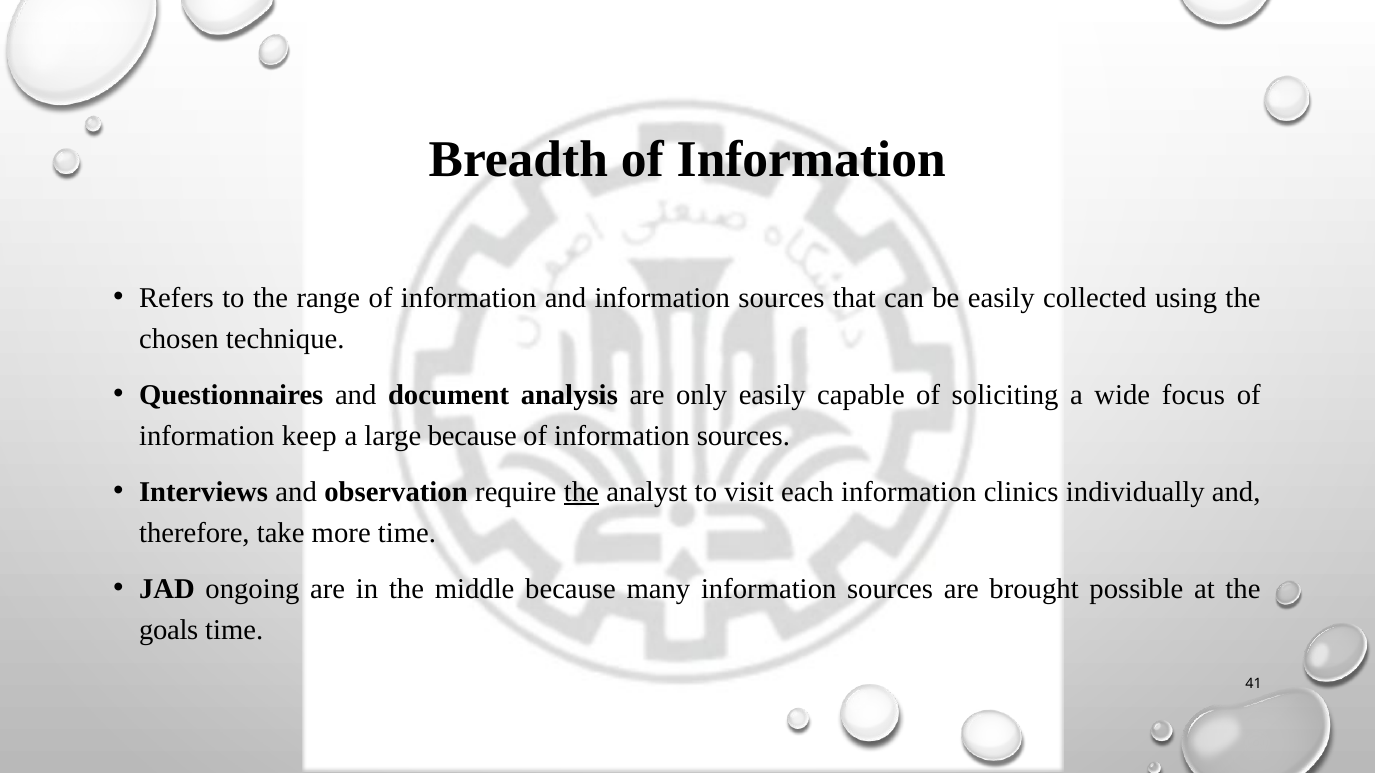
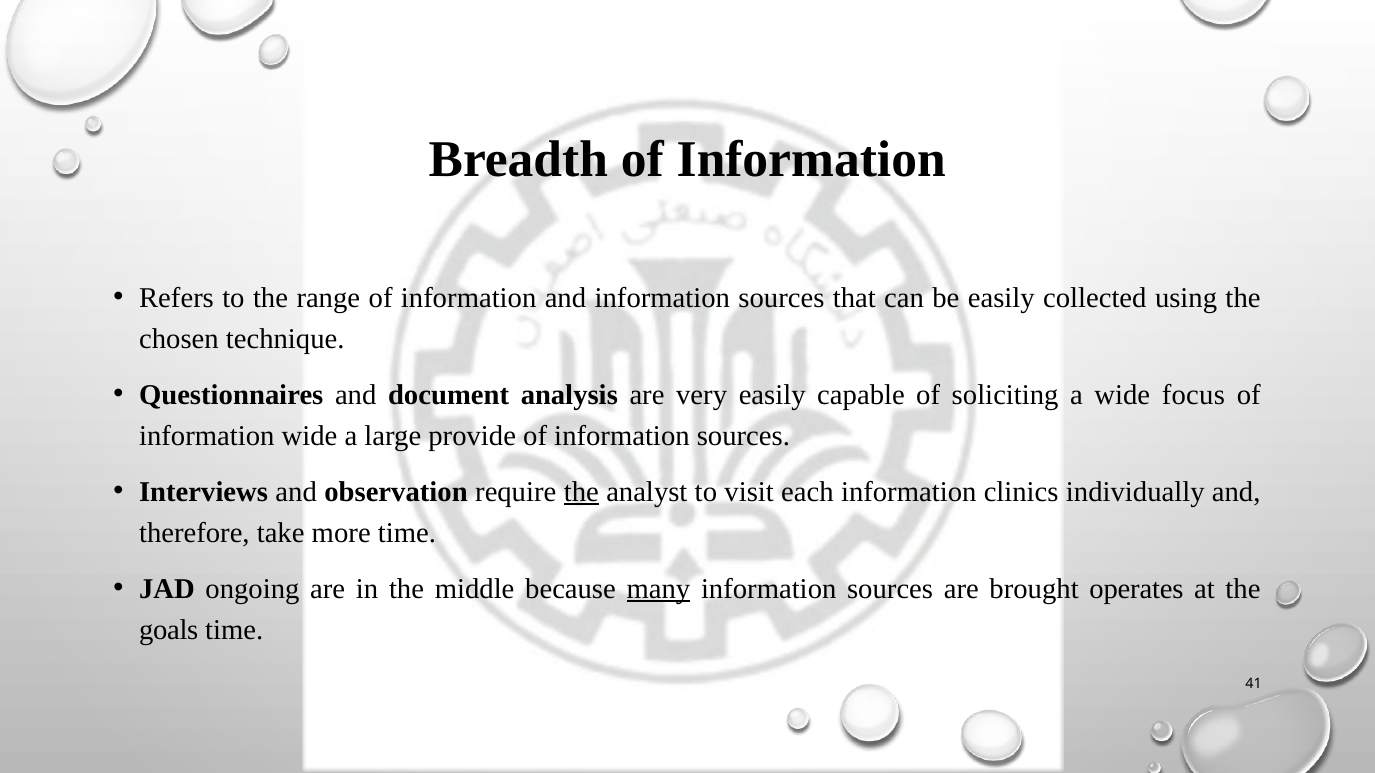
only: only -> very (702, 395)
information keep: keep -> wide (309, 436)
large because: because -> provide (472, 436)
many underline: none -> present (658, 589)
possible: possible -> operates (1136, 589)
